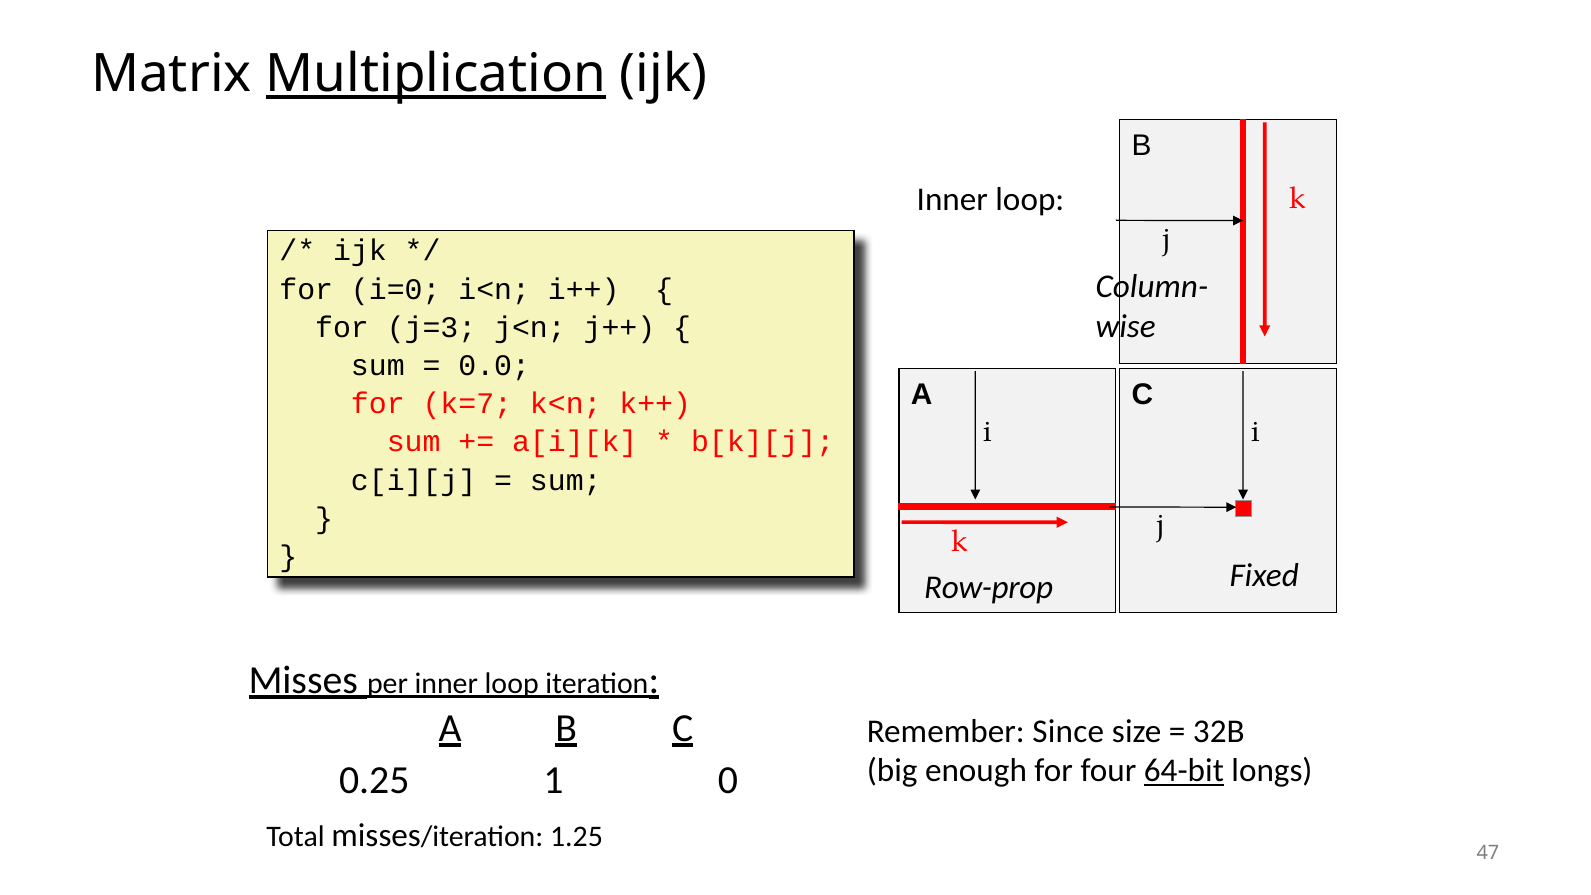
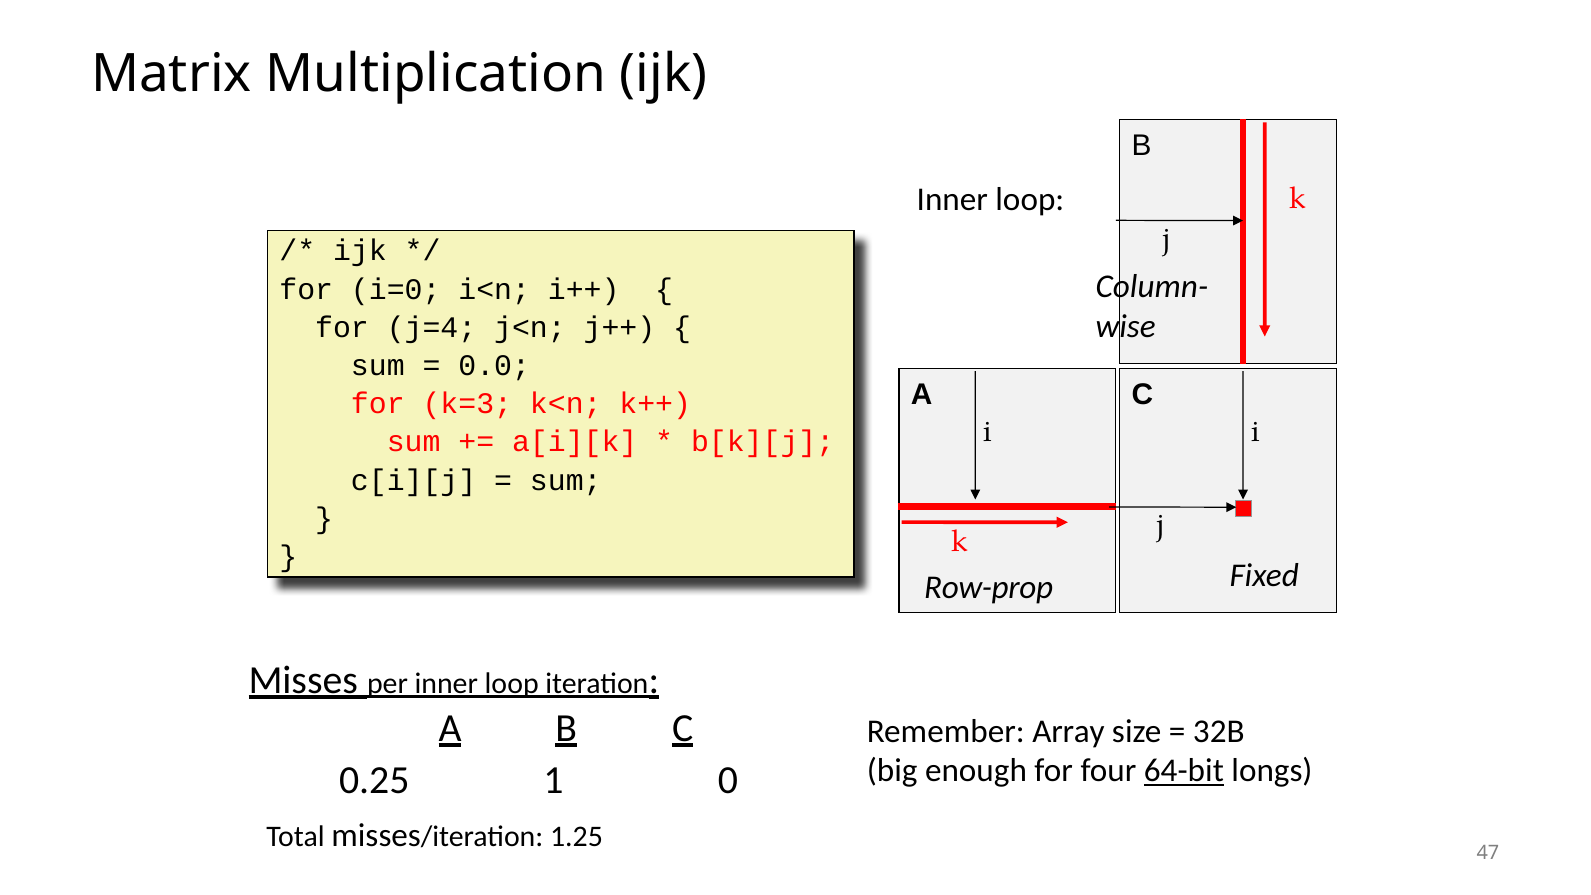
Multiplication underline: present -> none (436, 74)
j=3: j=3 -> j=4 (432, 327)
k=7: k=7 -> k=3 (467, 404)
Since: Since -> Array (1068, 731)
